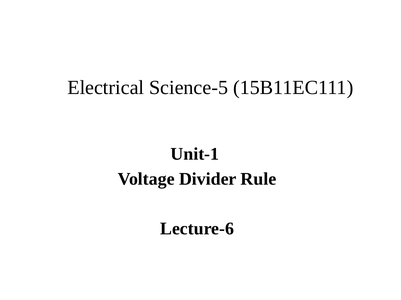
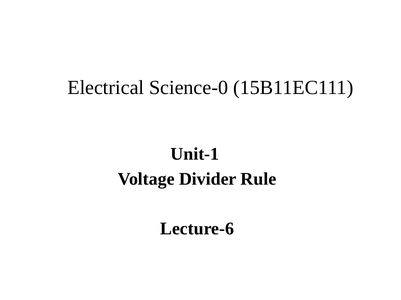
Science-5: Science-5 -> Science-0 (189, 88)
